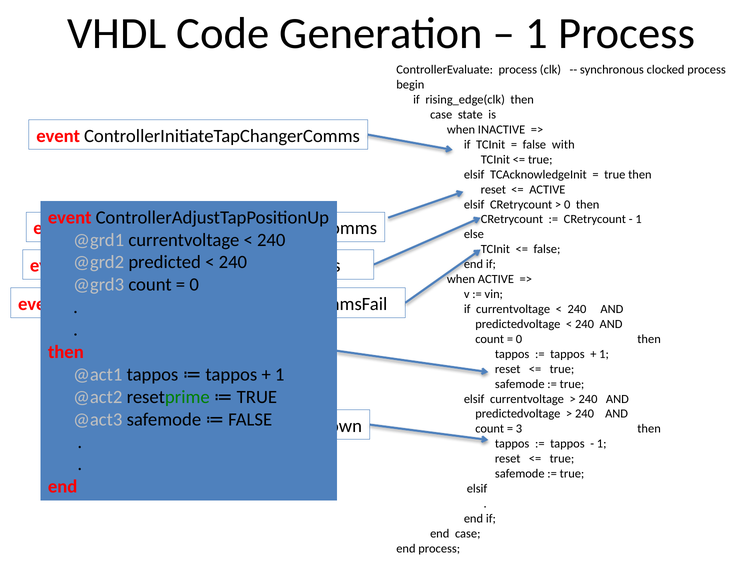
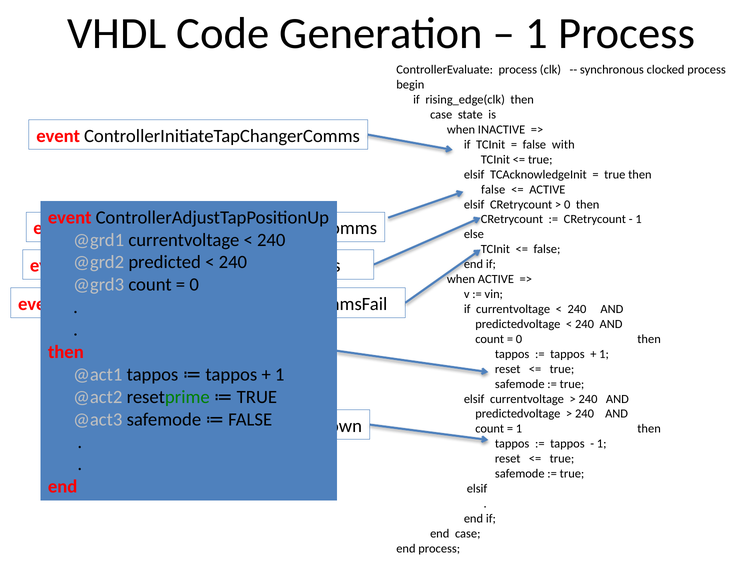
reset: reset -> false (493, 189)
3: 3 -> 1 (519, 429)
